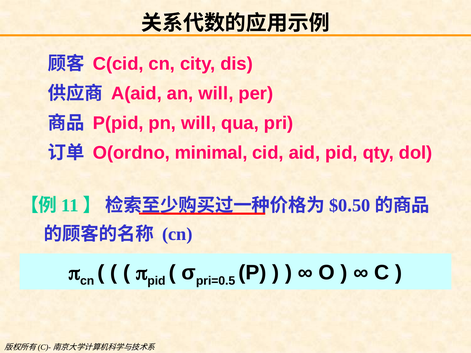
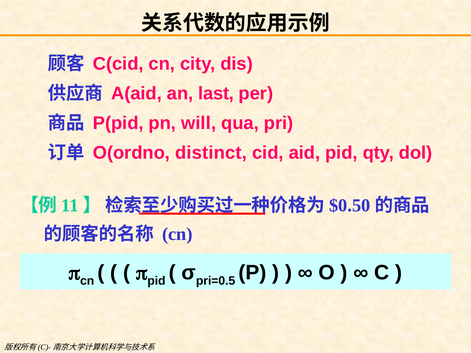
an will: will -> last (216, 94)
minimal: minimal -> distinct (211, 153)
